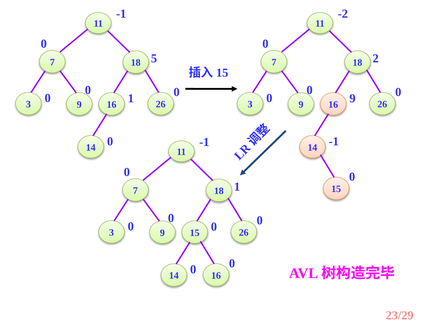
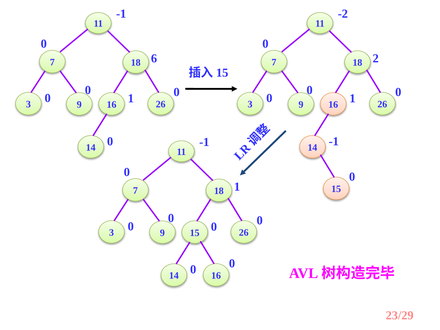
5: 5 -> 6 (154, 59)
9: 9 -> 1 (353, 98)
